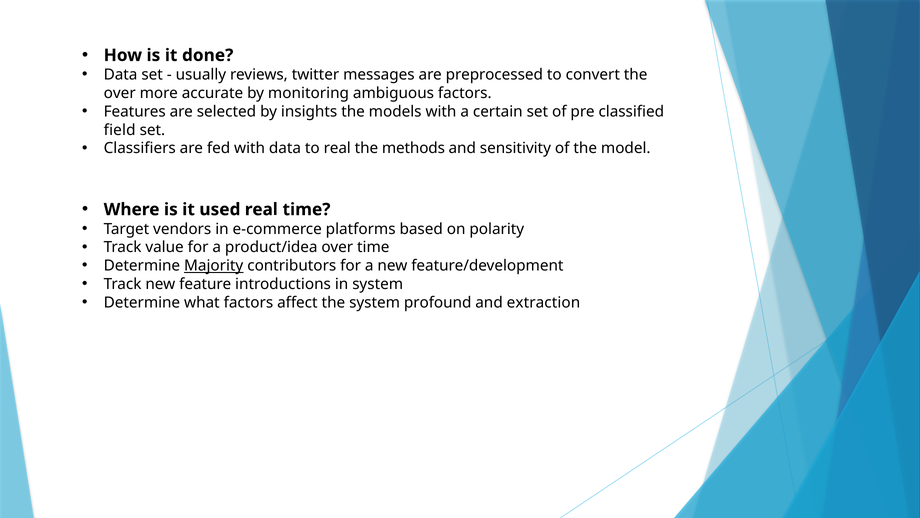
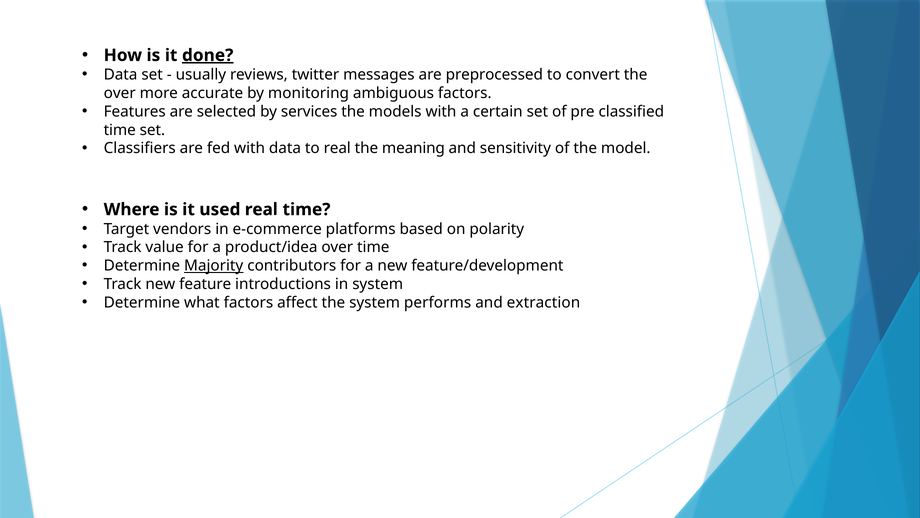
done underline: none -> present (208, 55)
insights: insights -> services (309, 111)
field: field -> time (120, 130)
methods: methods -> meaning (413, 148)
profound: profound -> performs (438, 302)
